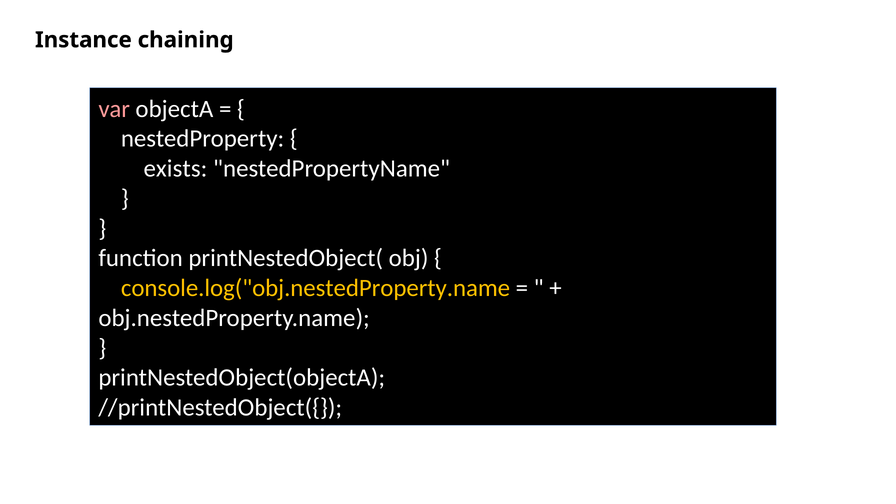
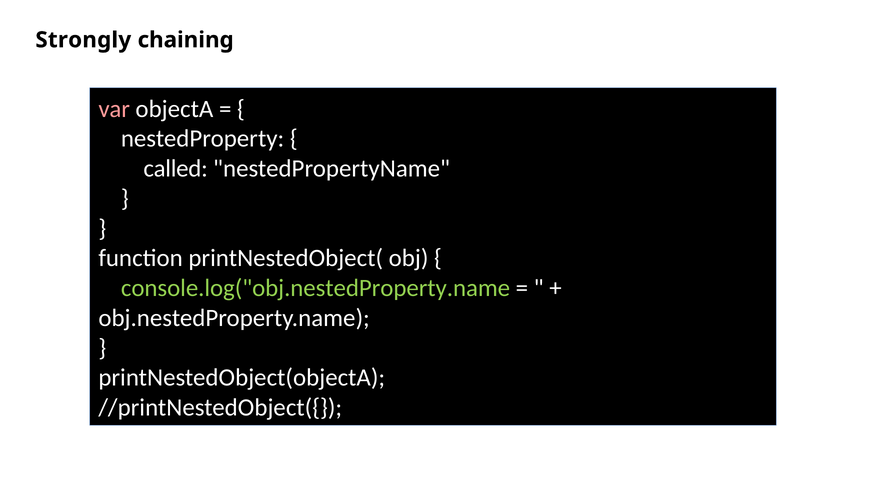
Instance: Instance -> Strongly (83, 40)
exists: exists -> called (176, 169)
console.log("obj.nestedProperty.name colour: yellow -> light green (316, 288)
